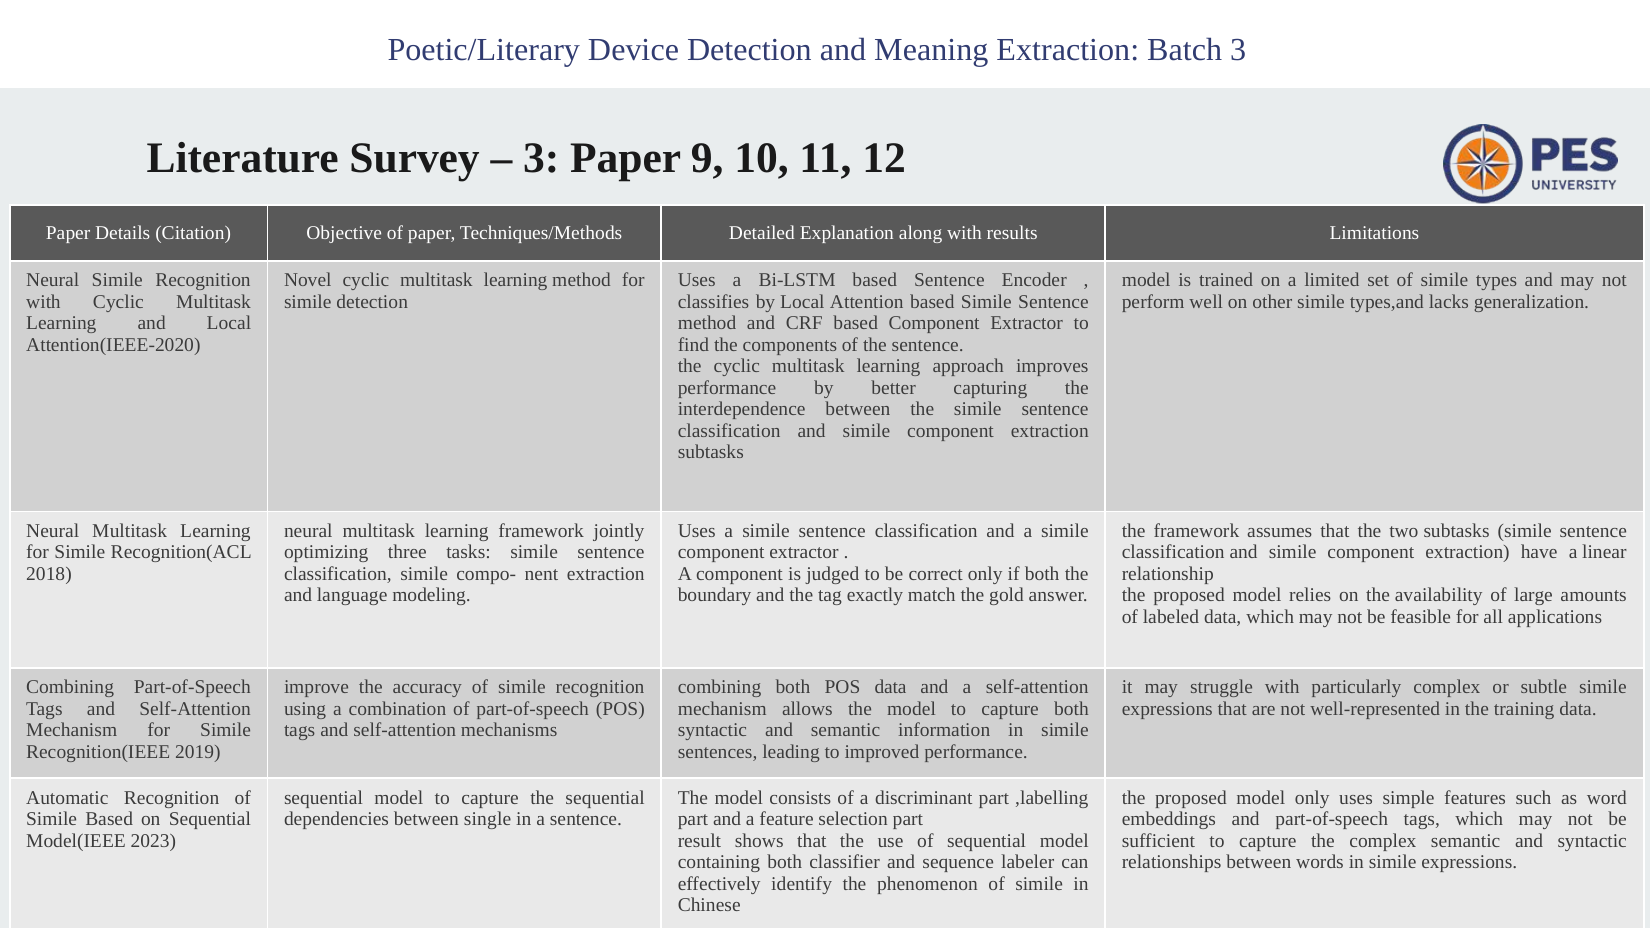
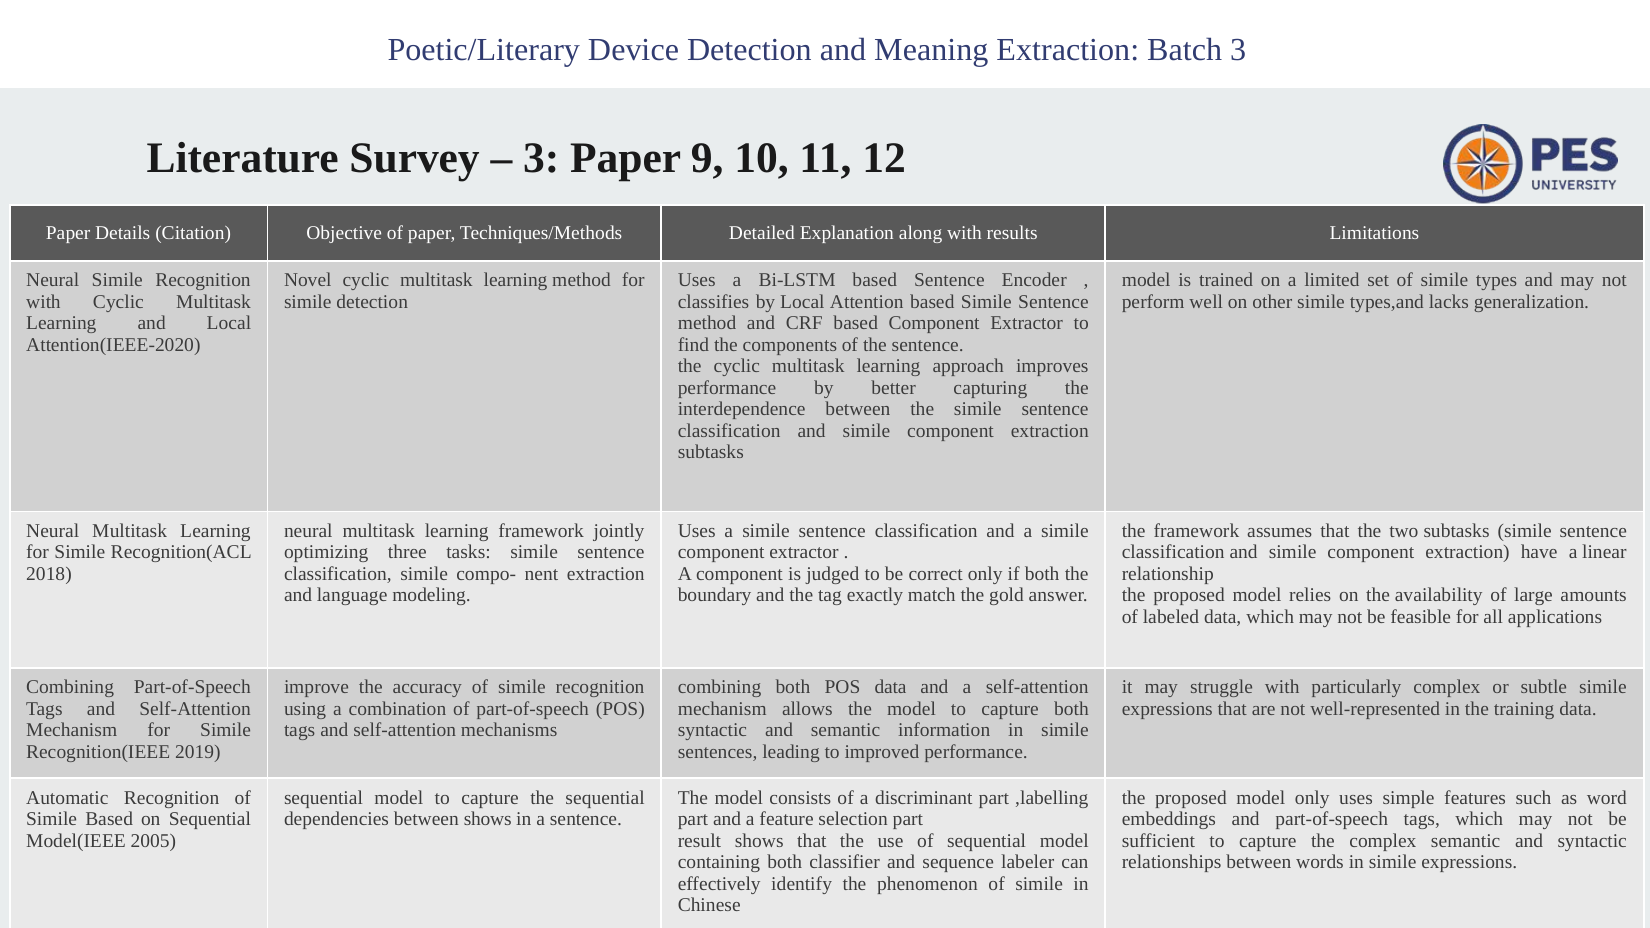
between single: single -> shows (488, 819)
2023: 2023 -> 2005 (153, 841)
